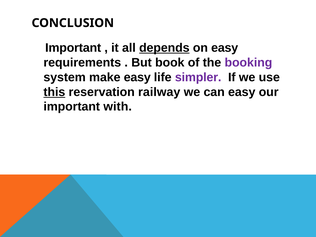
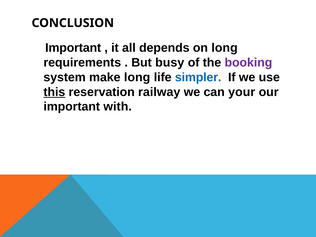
depends underline: present -> none (164, 48)
on easy: easy -> long (225, 48)
book: book -> busy (170, 63)
make easy: easy -> long (137, 77)
simpler colour: purple -> blue (198, 77)
can easy: easy -> your (242, 92)
